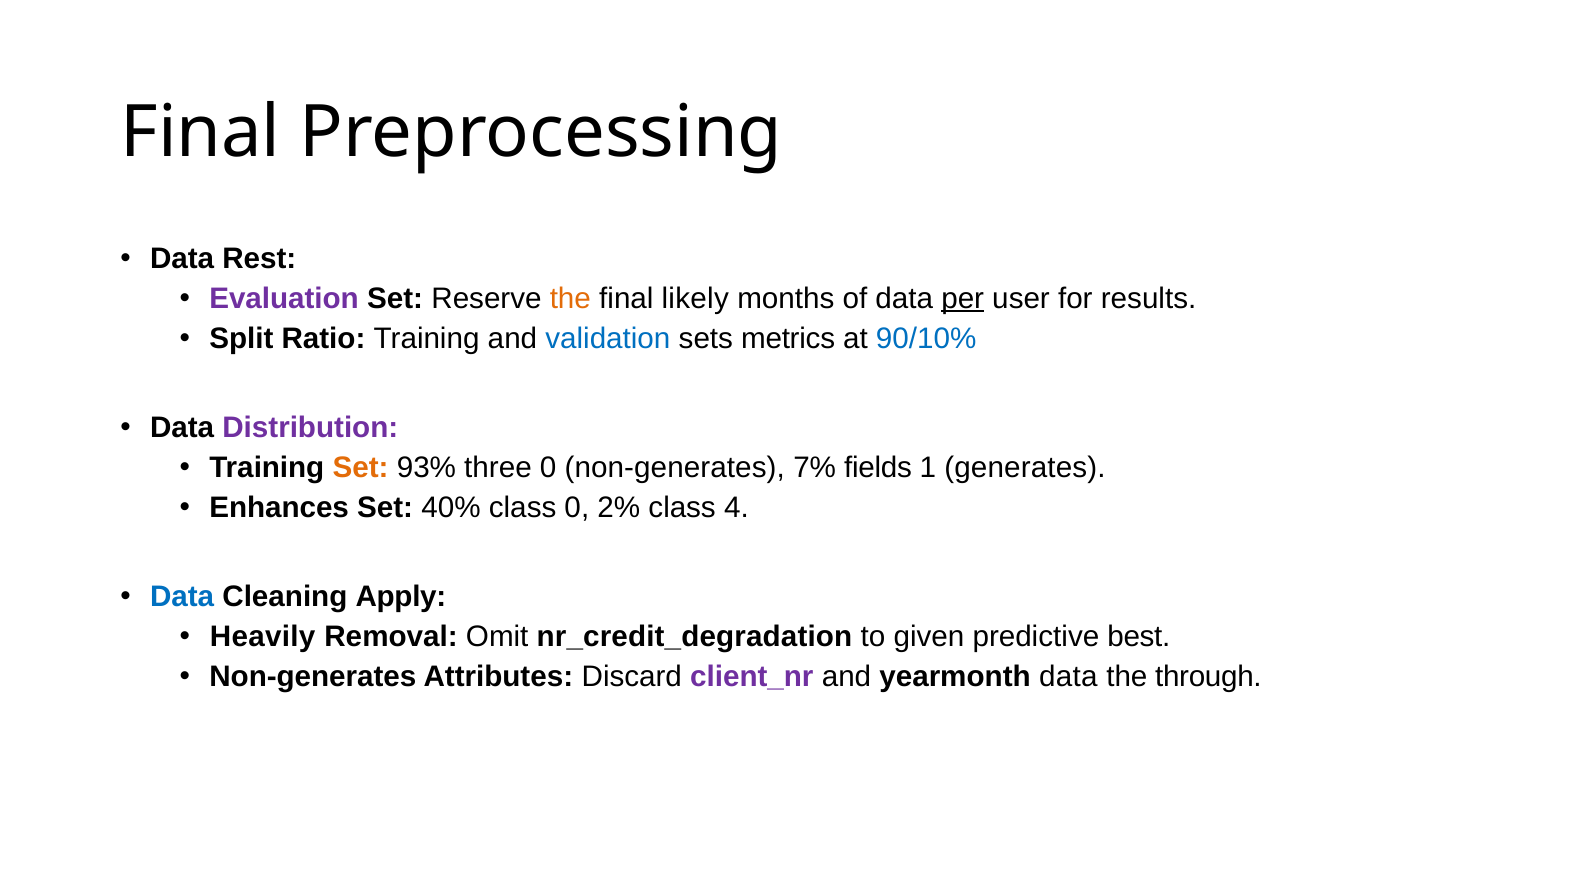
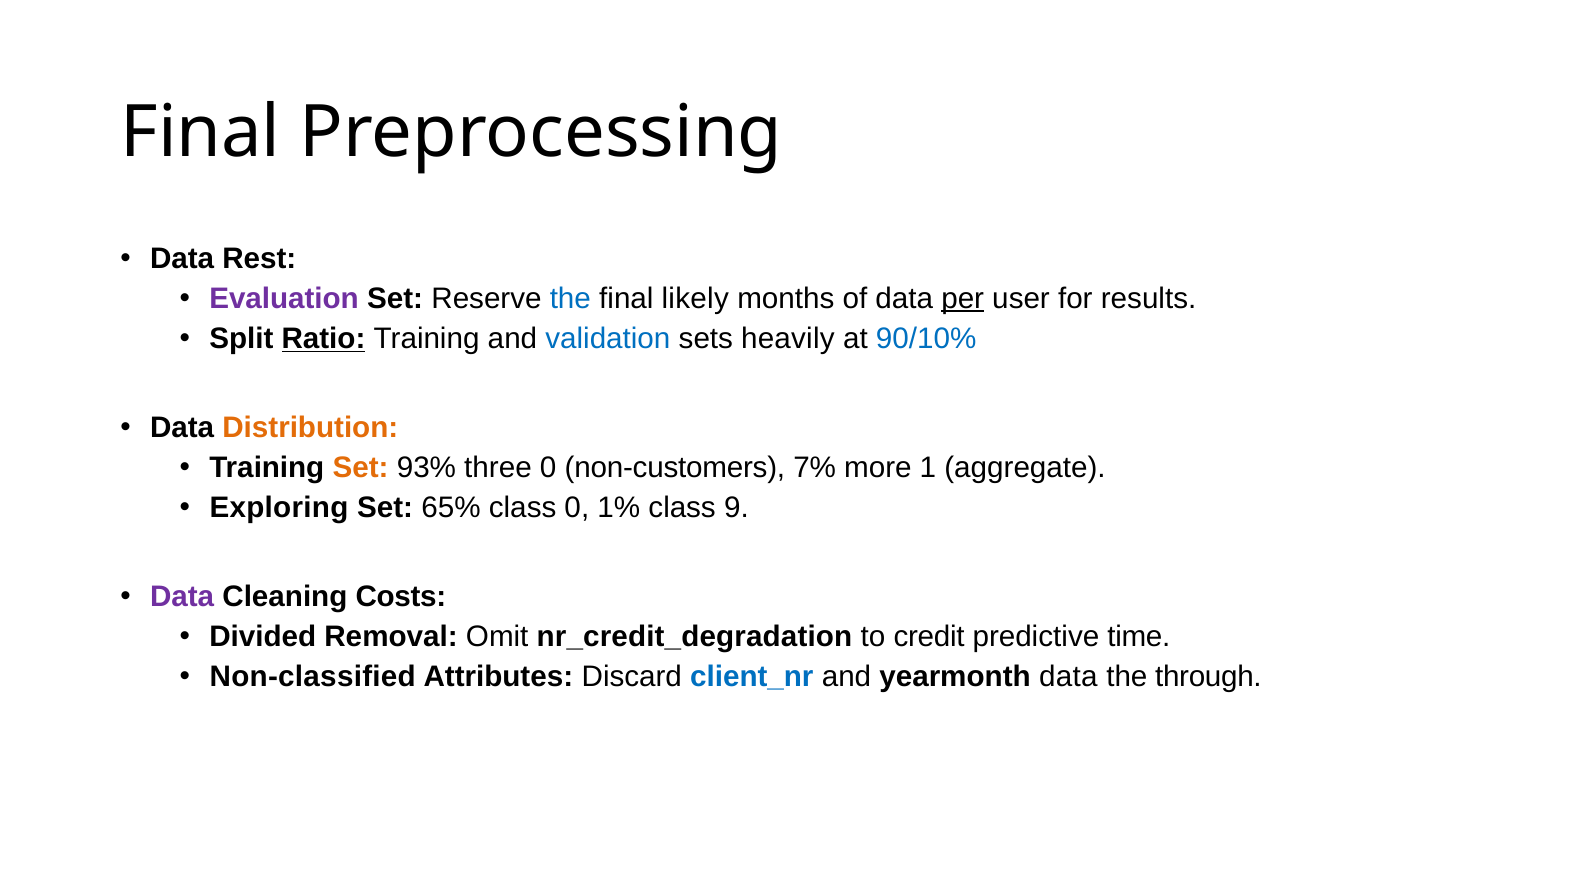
the colour: orange -> blue (570, 299)
Ratio underline: none -> present (323, 339)
metrics: metrics -> heavily (788, 339)
Distribution colour: purple -> orange (310, 427)
0 non-generates: non-generates -> non-customers (675, 468)
fields: fields -> more (878, 468)
generates: generates -> aggregate (1025, 468)
Enhances: Enhances -> Exploring (279, 508)
40%: 40% -> 65% (451, 508)
2%: 2% -> 1% (619, 508)
4: 4 -> 9 (736, 508)
Data colour: blue -> purple (182, 596)
Apply: Apply -> Costs (401, 596)
Heavily: Heavily -> Divided (263, 637)
given: given -> credit (929, 637)
best: best -> time (1139, 637)
Non-generates: Non-generates -> Non-classified (313, 677)
client_nr colour: purple -> blue (752, 677)
